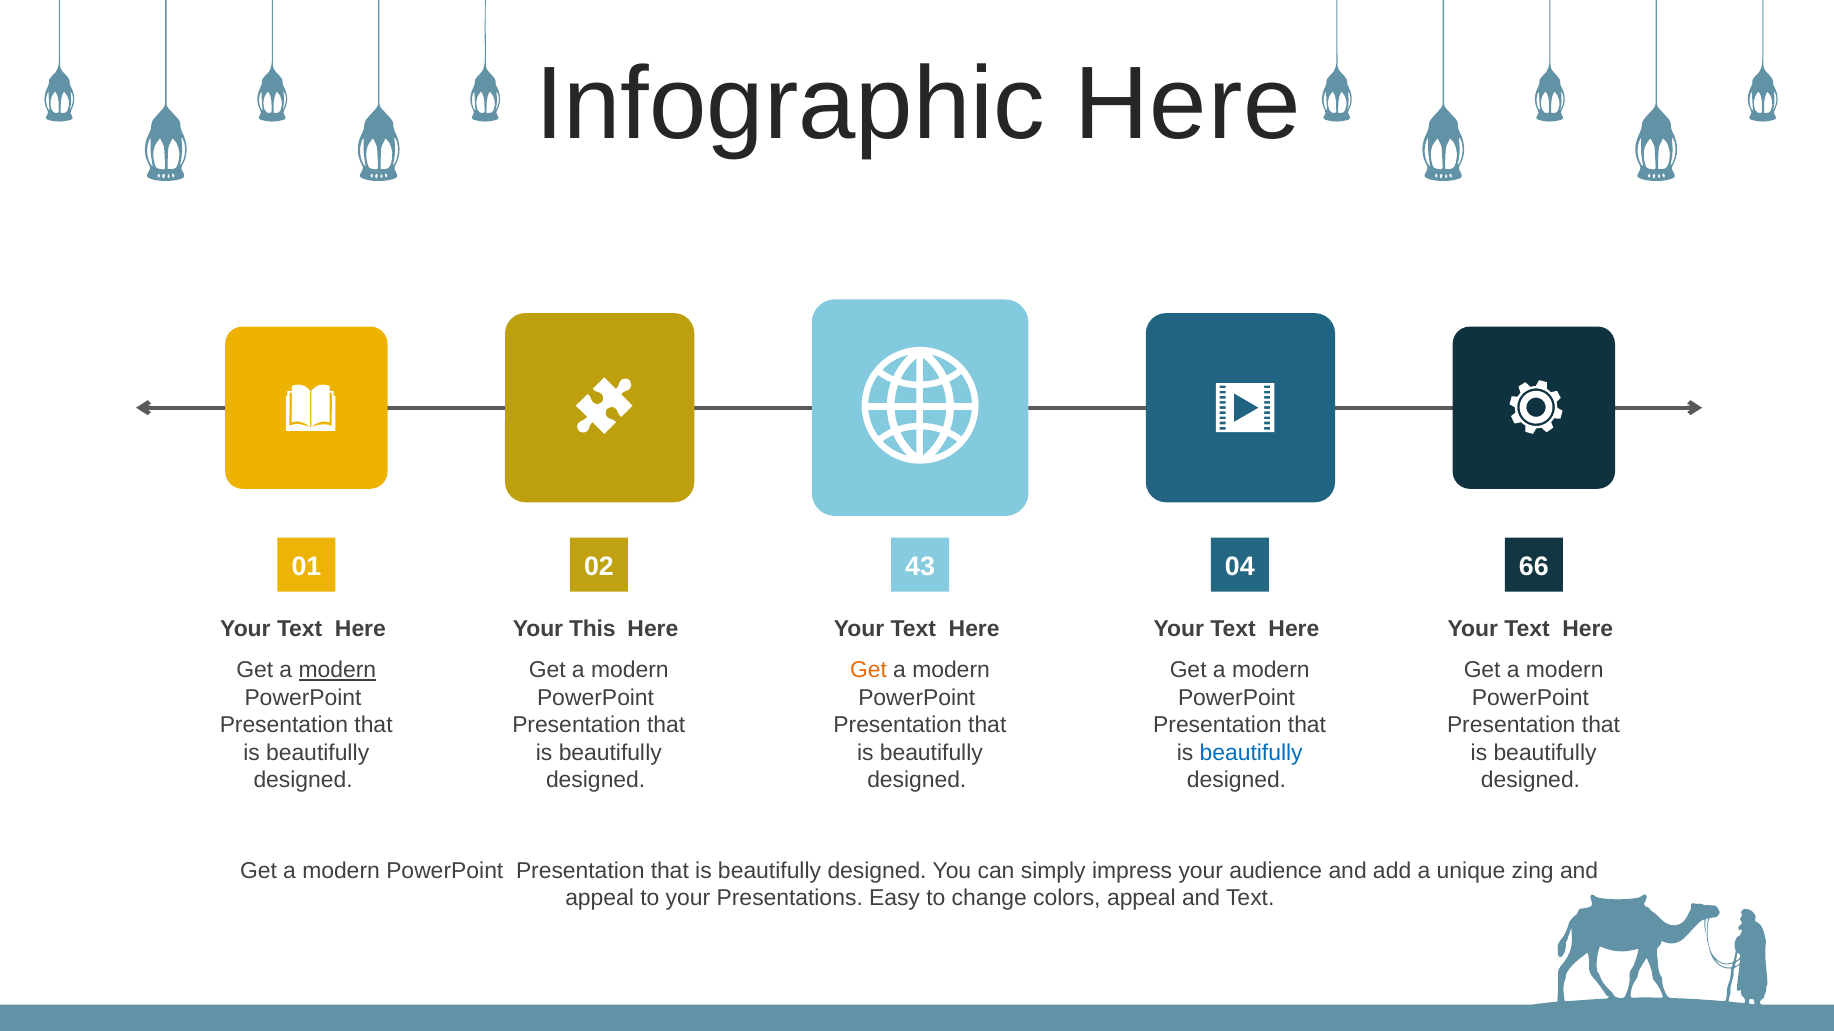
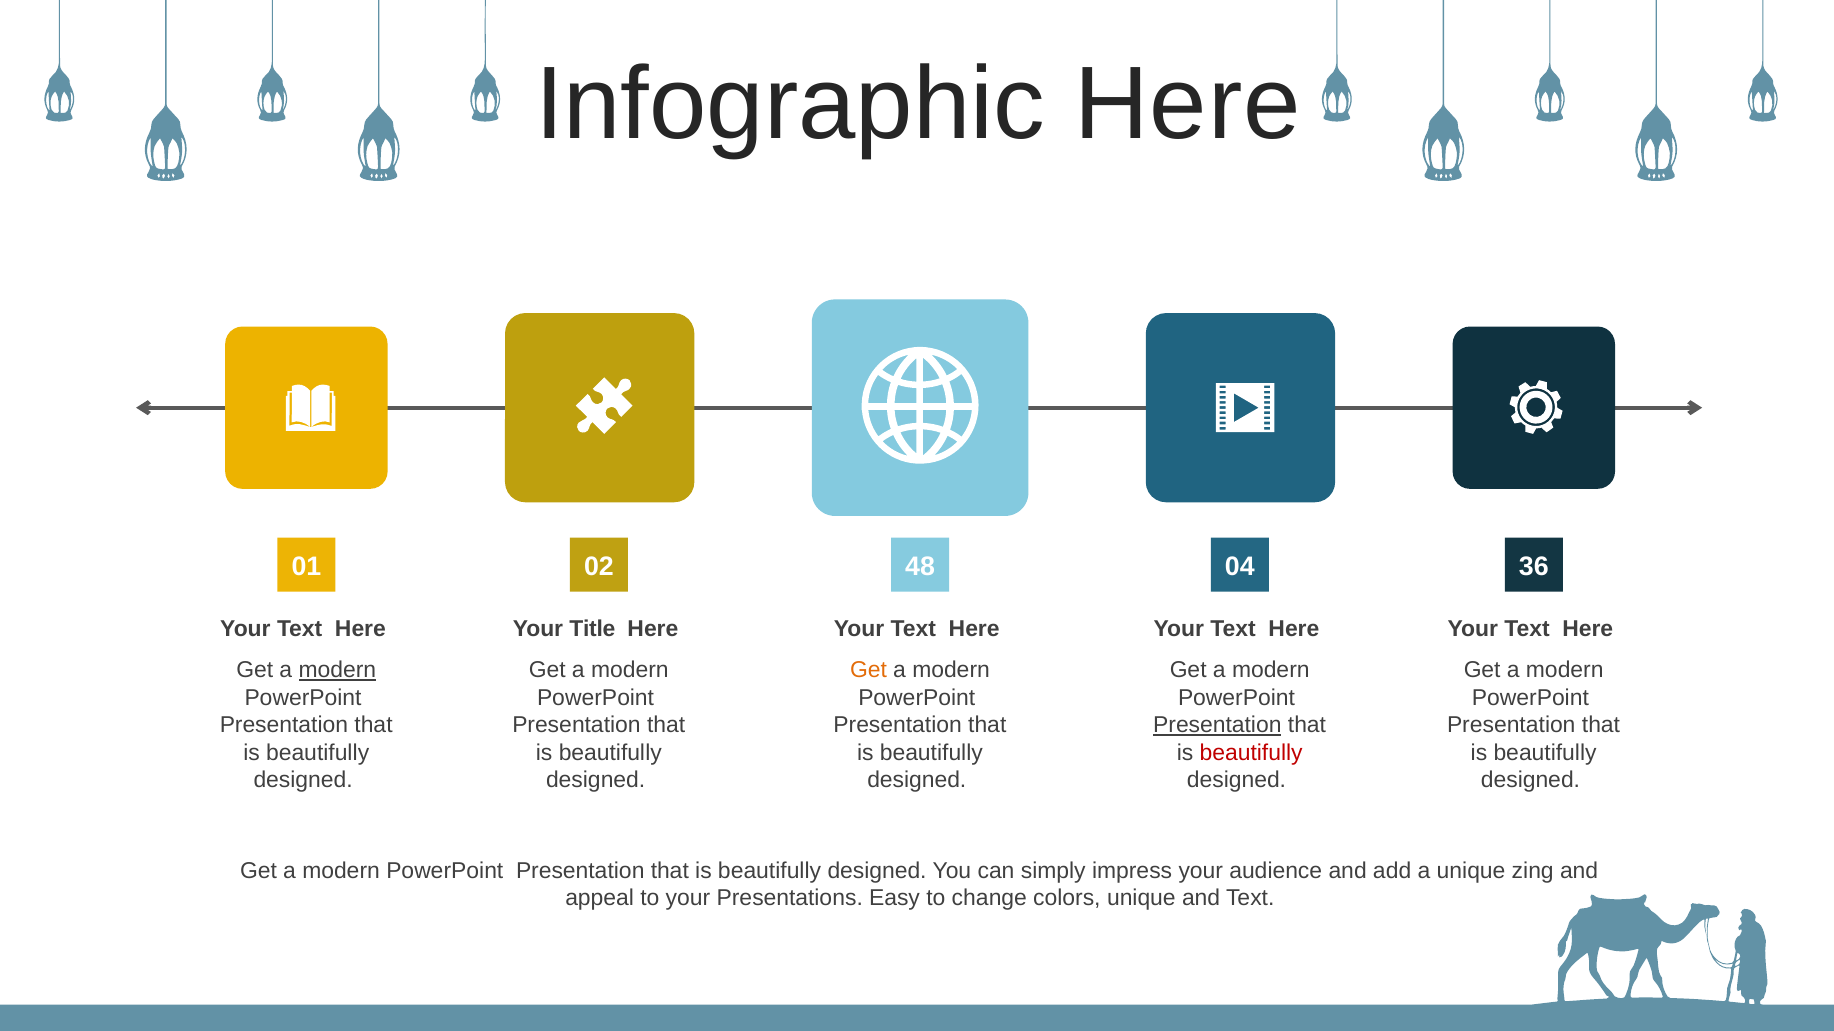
43: 43 -> 48 (920, 567)
66: 66 -> 36 (1534, 567)
This: This -> Title (592, 629)
Presentation underline: none -> present (1217, 726)
beautifully colour: blue -> red (1251, 753)
colors appeal: appeal -> unique (1141, 899)
